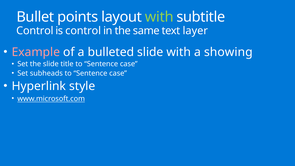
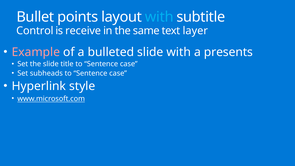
with colour: light green -> light blue (159, 17)
is control: control -> receive (83, 31)
showing: showing -> presents (228, 52)
